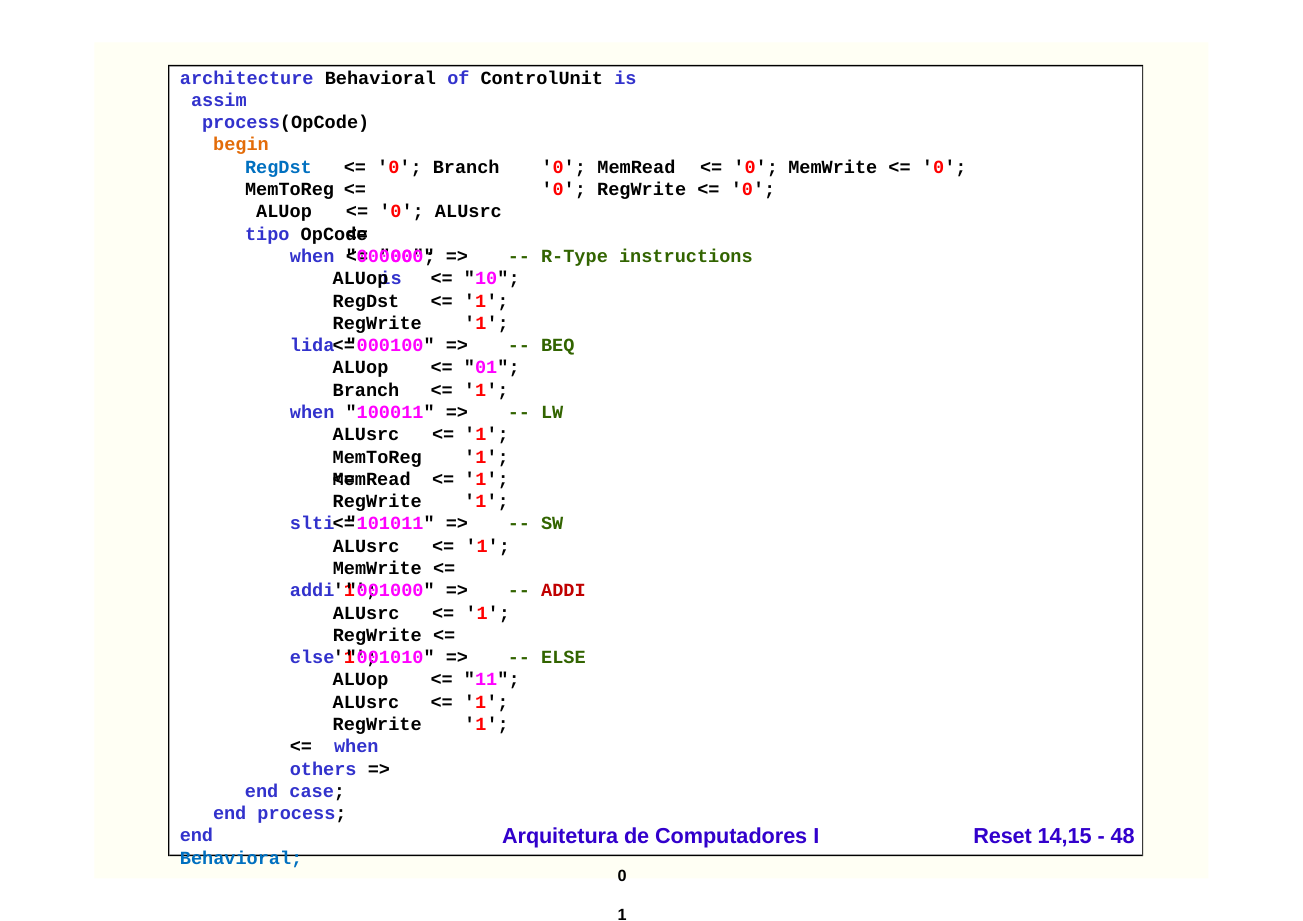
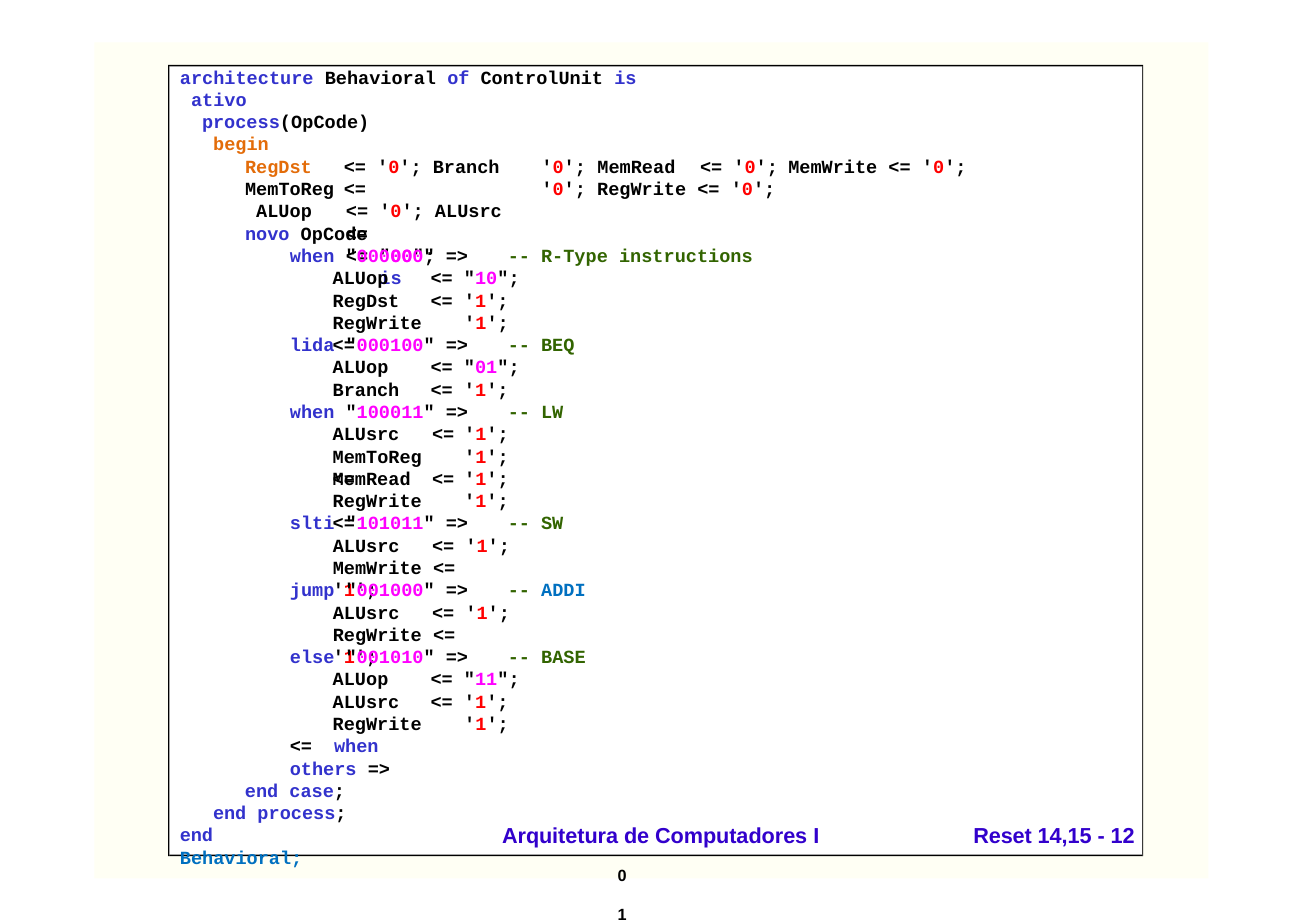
assim: assim -> ativo (219, 100)
RegDst colour: blue -> orange (278, 167)
tipo: tipo -> novo (267, 234)
addi: addi -> jump (312, 590)
ADDI colour: red -> blue (563, 590)
ELSE: ELSE -> BASE (563, 657)
48: 48 -> 12 (1123, 836)
